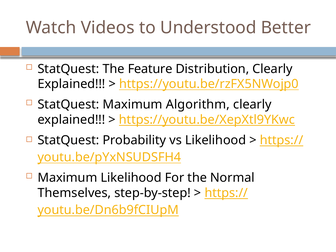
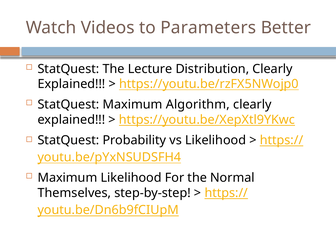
Understood: Understood -> Parameters (208, 28)
Feature: Feature -> Lecture (150, 69)
